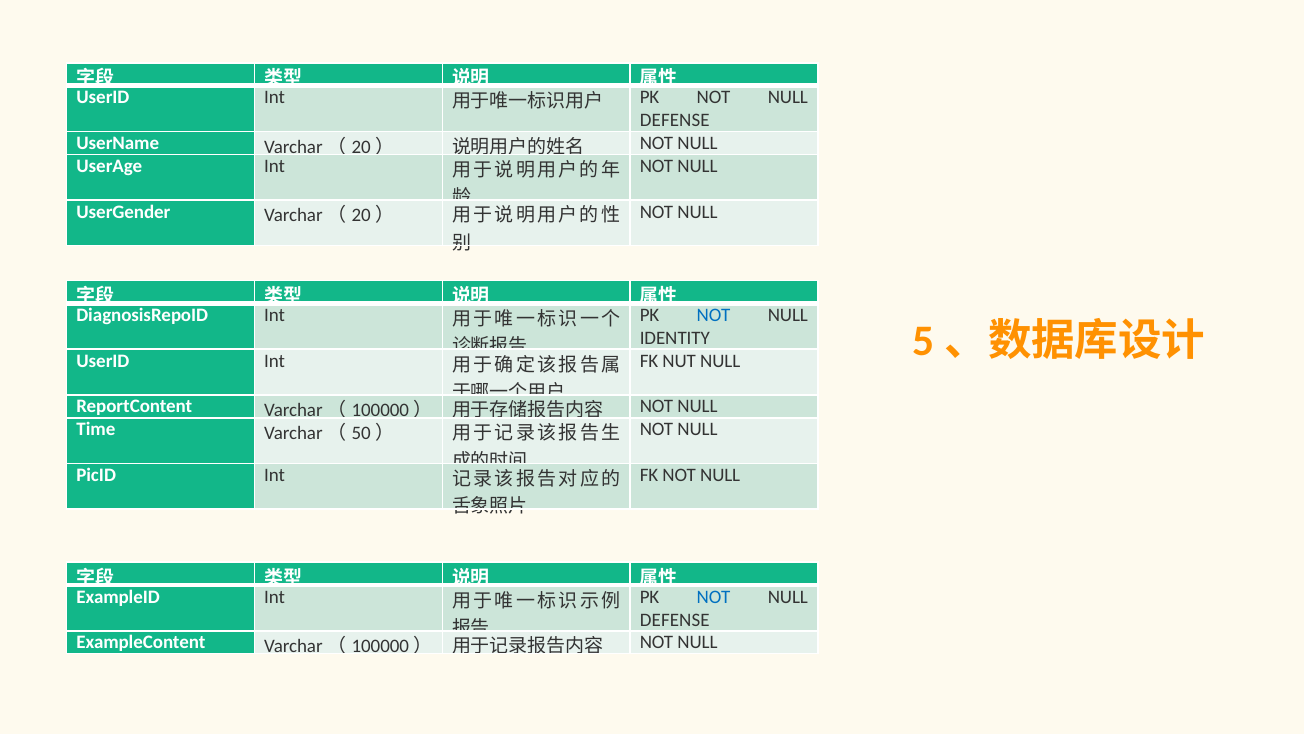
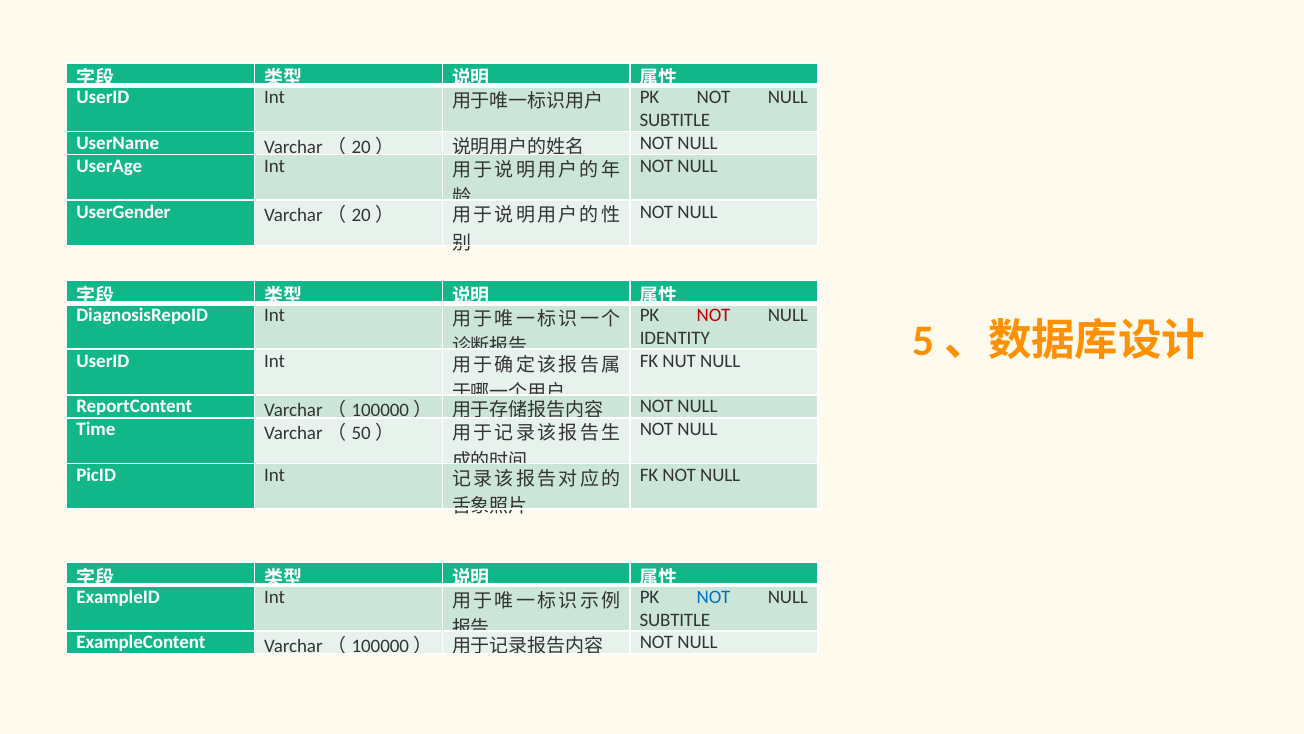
DEFENSE: DEFENSE -> SUBTITLE (675, 121)
NOT colour: blue -> red (714, 315)
DEFENSE: DEFENSE -> SUBTITLE (675, 619)
